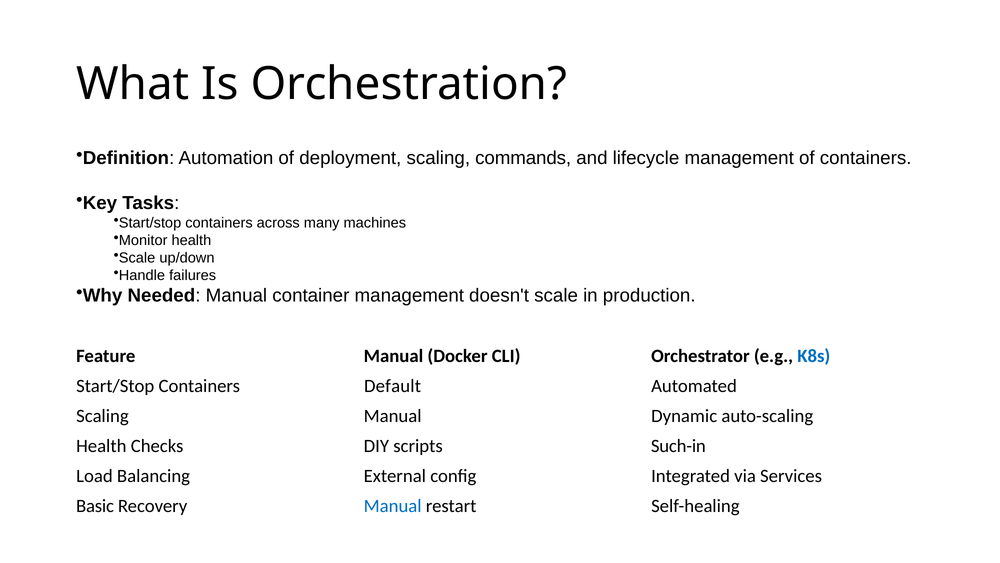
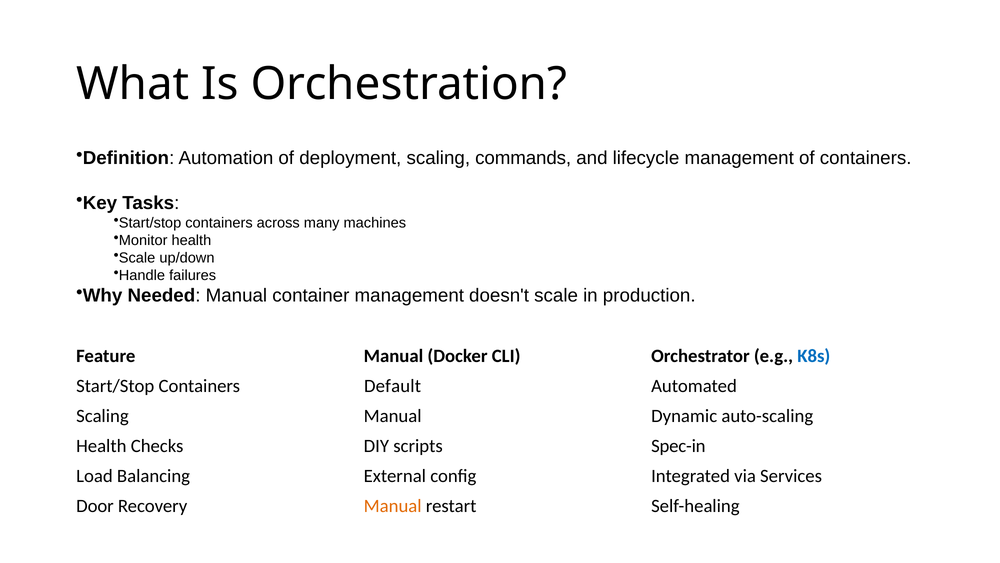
Such-in: Such-in -> Spec-in (678, 446)
Basic: Basic -> Door (95, 506)
Manual colour: blue -> orange (393, 506)
